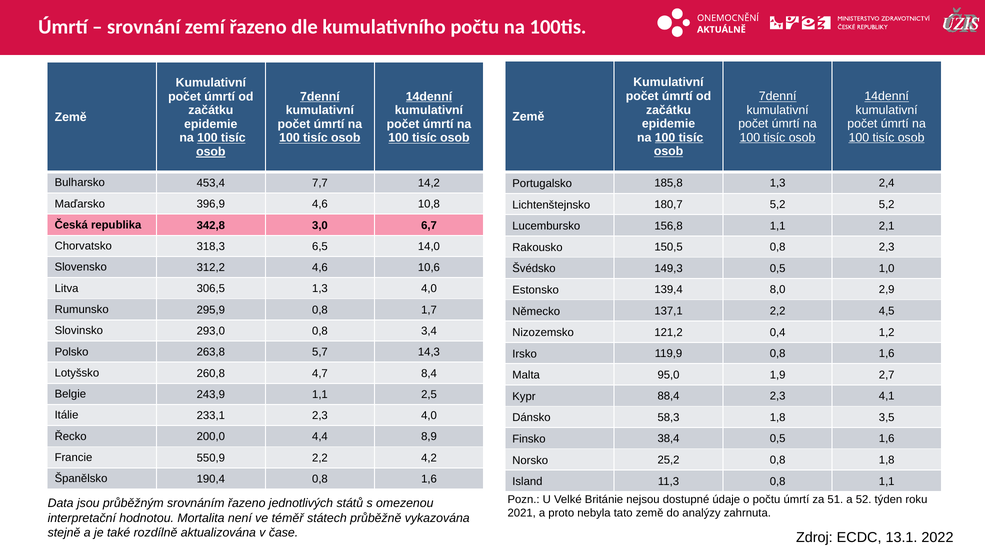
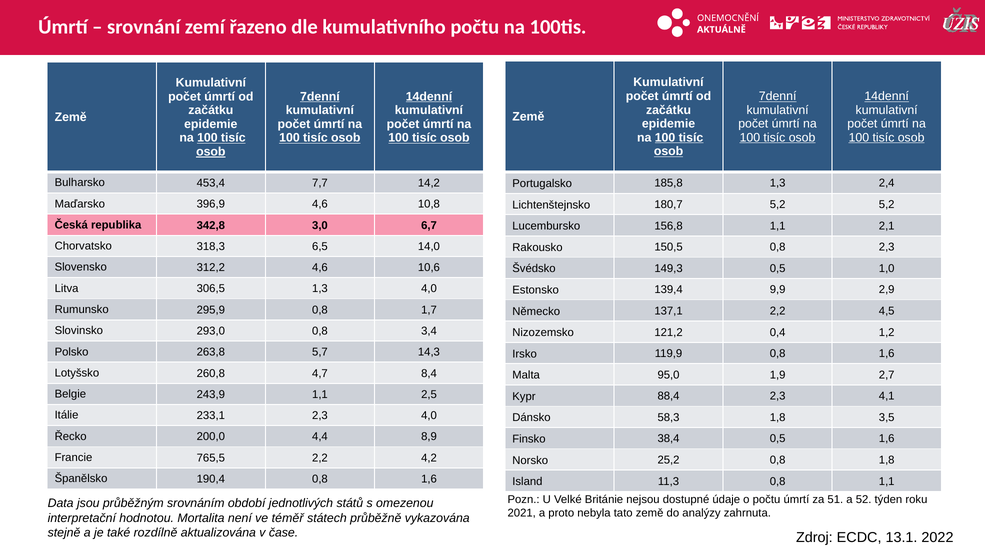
8,0: 8,0 -> 9,9 (778, 290)
550,9: 550,9 -> 765,5 (211, 458)
srovnáním řazeno: řazeno -> období (247, 503)
